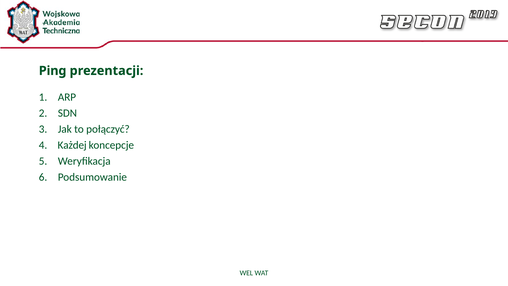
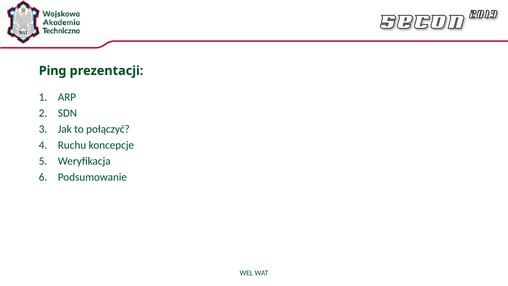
Każdej: Każdej -> Ruchu (72, 145)
